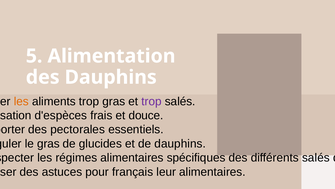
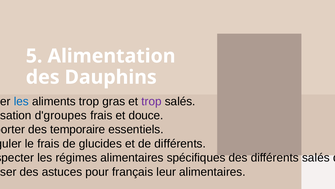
les colour: orange -> blue (21, 101)
d'espèces: d'espèces -> d'groupes (61, 115)
pectorales: pectorales -> temporaire (78, 129)
le gras: gras -> frais (48, 143)
et de dauphins: dauphins -> différents (180, 143)
